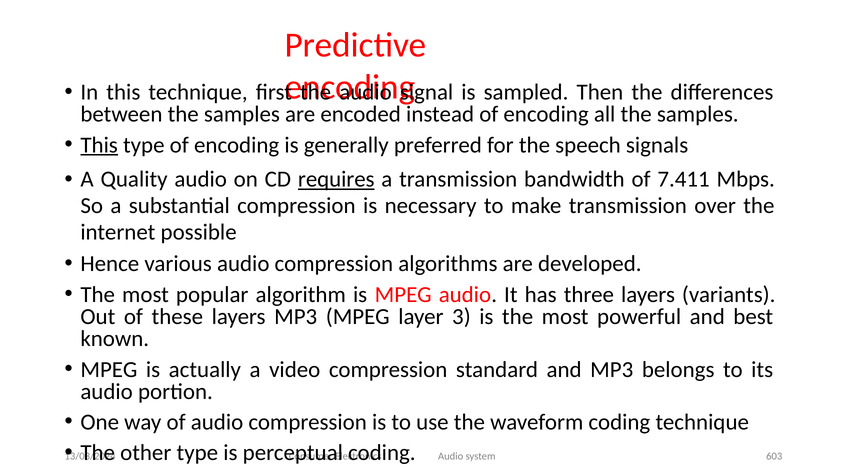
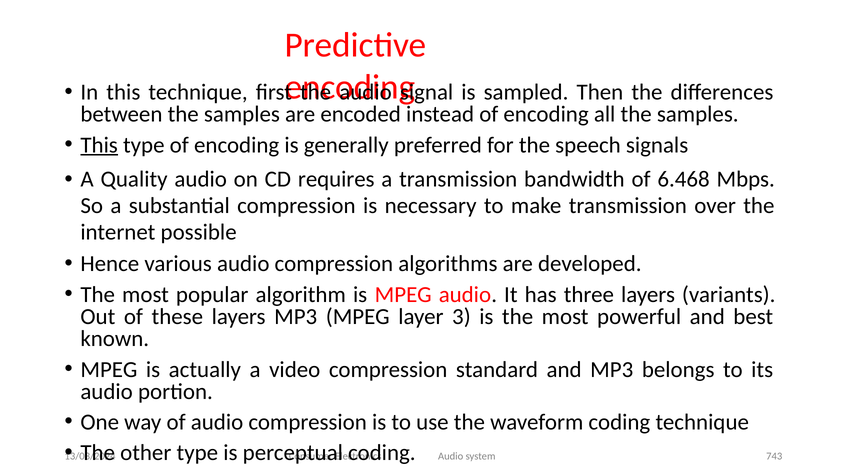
requires underline: present -> none (336, 180)
7.411: 7.411 -> 6.468 (684, 180)
603: 603 -> 743 (774, 457)
